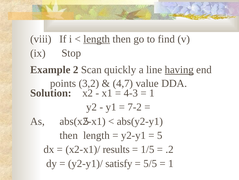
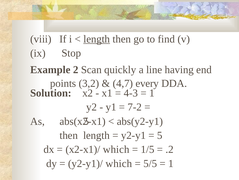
having underline: present -> none (179, 69)
value: value -> every (147, 83)
x2-x1)/ results: results -> which (116, 149)
y2-y1)/ satisfy: satisfy -> which (119, 163)
